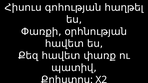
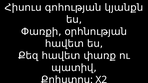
հաղթել: հաղթել -> կյանքն (124, 7)
